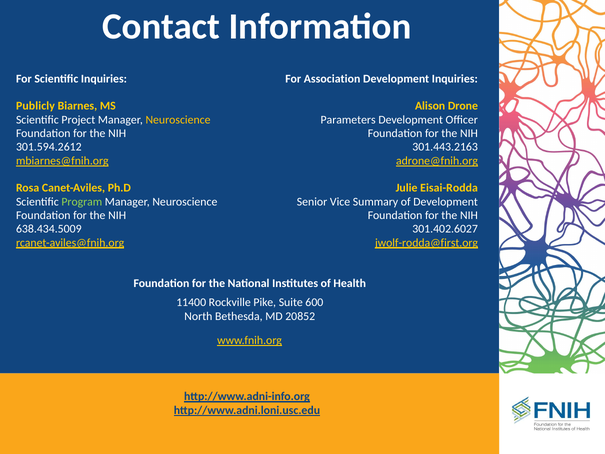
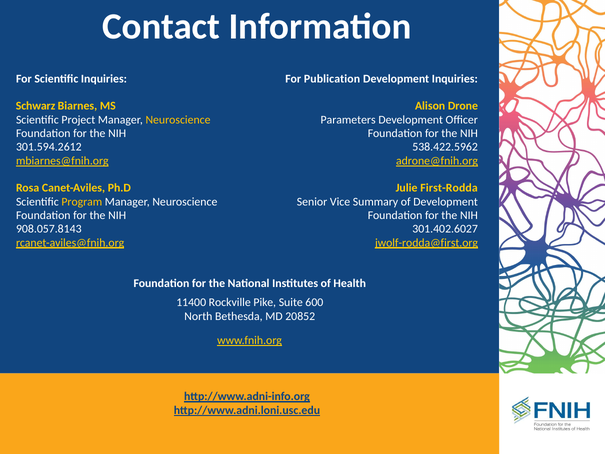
Association: Association -> Publication (332, 79)
Publicly: Publicly -> Schwarz (36, 106)
301.443.2163: 301.443.2163 -> 538.422.5962 (445, 147)
Eisai-Rodda: Eisai-Rodda -> First-Rodda (449, 188)
Program colour: light green -> yellow (82, 202)
638.434.5009: 638.434.5009 -> 908.057.8143 (49, 229)
